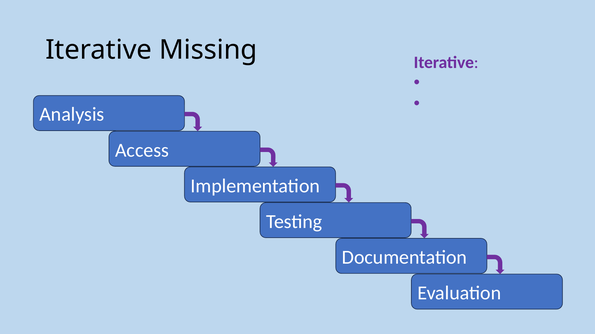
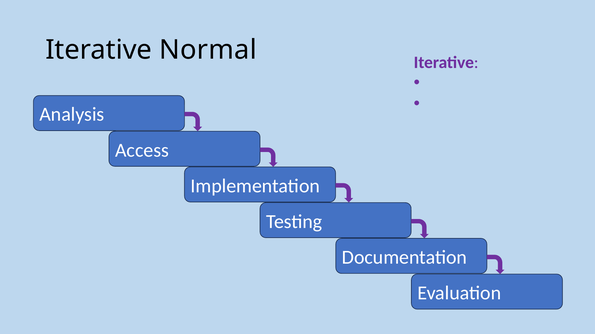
Missing: Missing -> Normal (208, 50)
